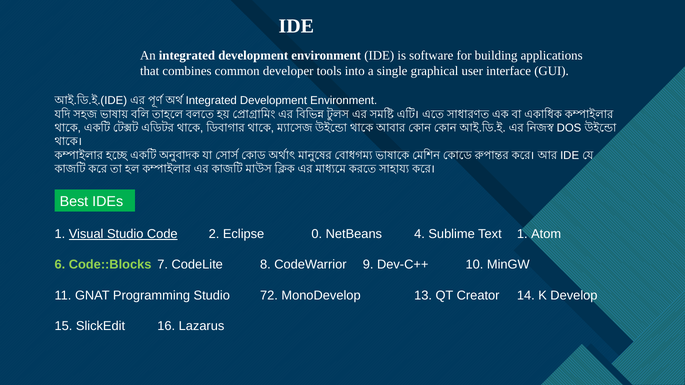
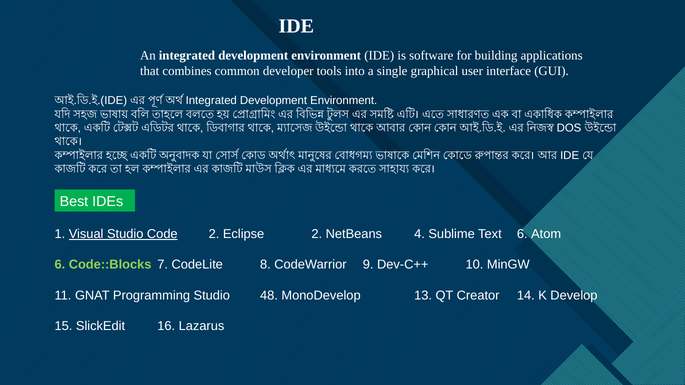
Eclipse 0: 0 -> 2 (317, 234)
Text 1: 1 -> 6 (522, 234)
72: 72 -> 48 (269, 296)
